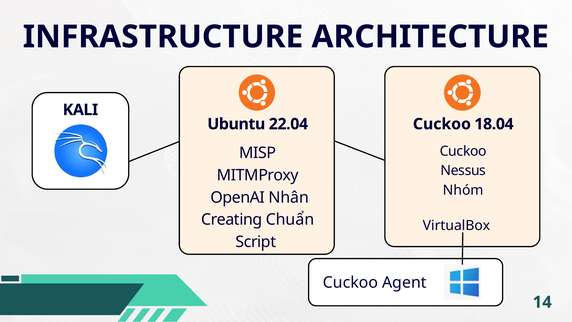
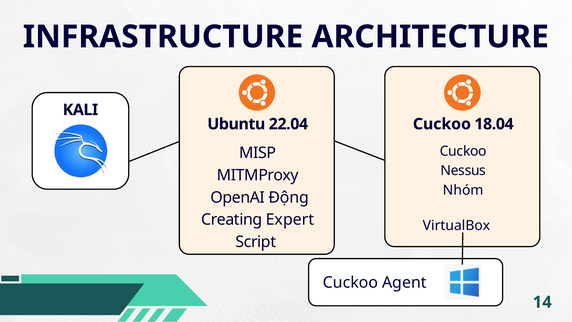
Nhân: Nhân -> Động (289, 197)
Chuẩn: Chuẩn -> Expert (290, 220)
